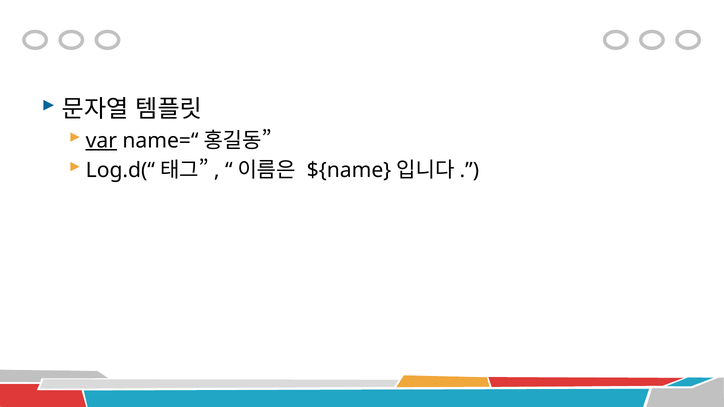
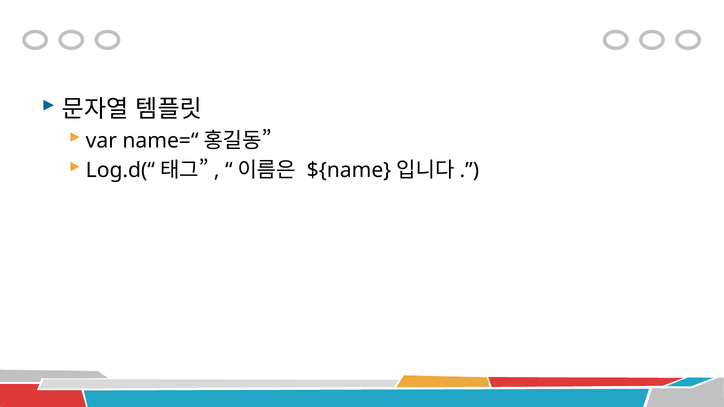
var underline: present -> none (101, 141)
